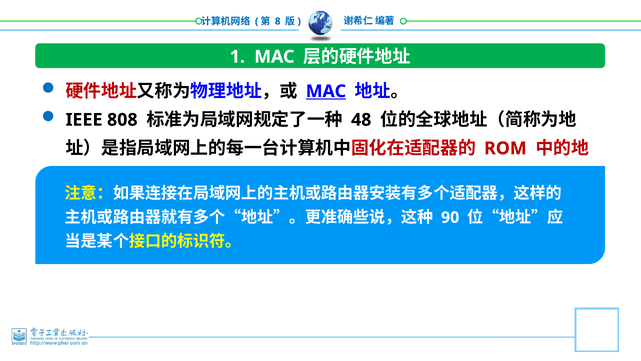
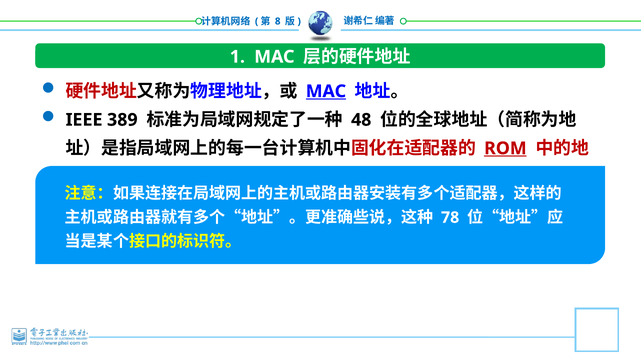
808: 808 -> 389 (122, 120)
ROM underline: none -> present (505, 148)
90: 90 -> 78 (450, 217)
